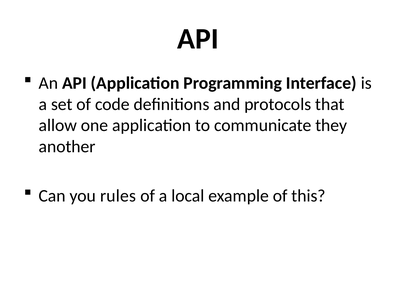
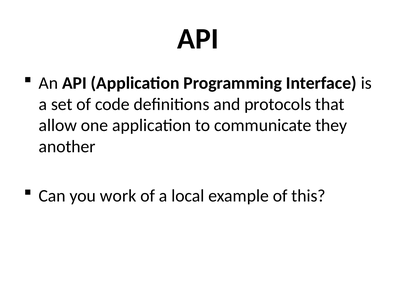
rules: rules -> work (118, 196)
